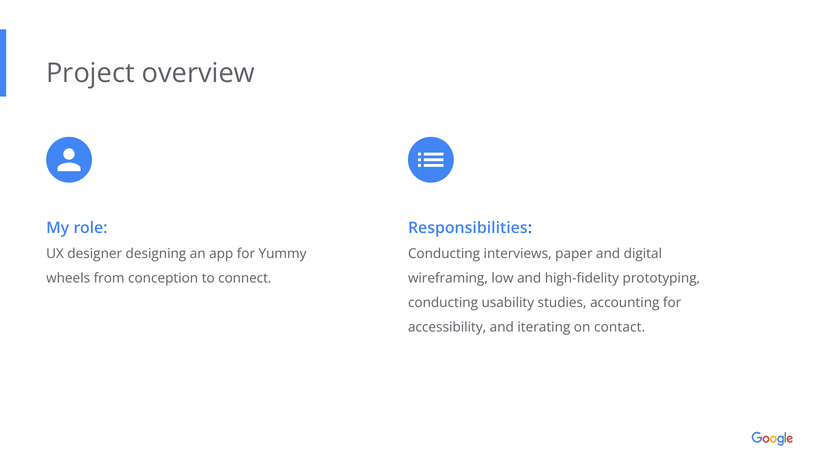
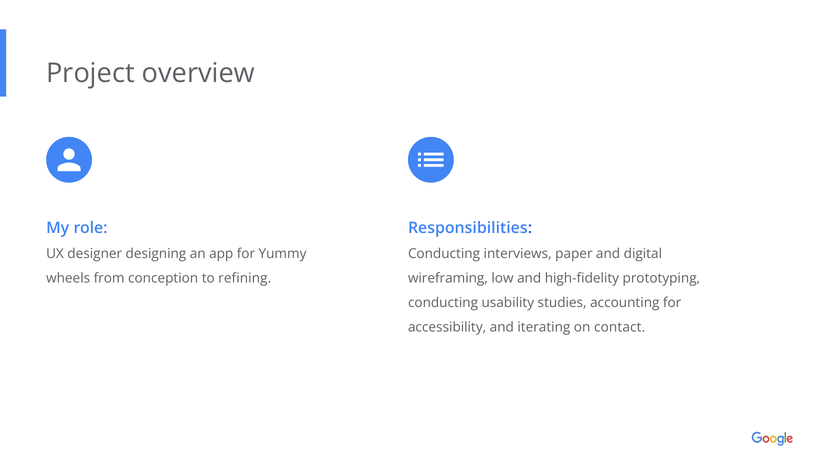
connect: connect -> refining (245, 278)
